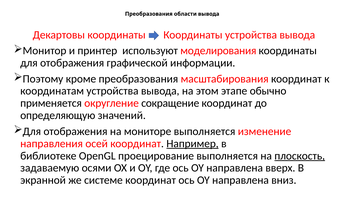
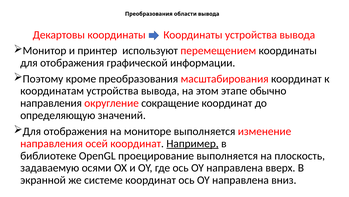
моделирования: моделирования -> перемещением (218, 51)
применяется: применяется -> направления (51, 103)
плоскость underline: present -> none (300, 155)
